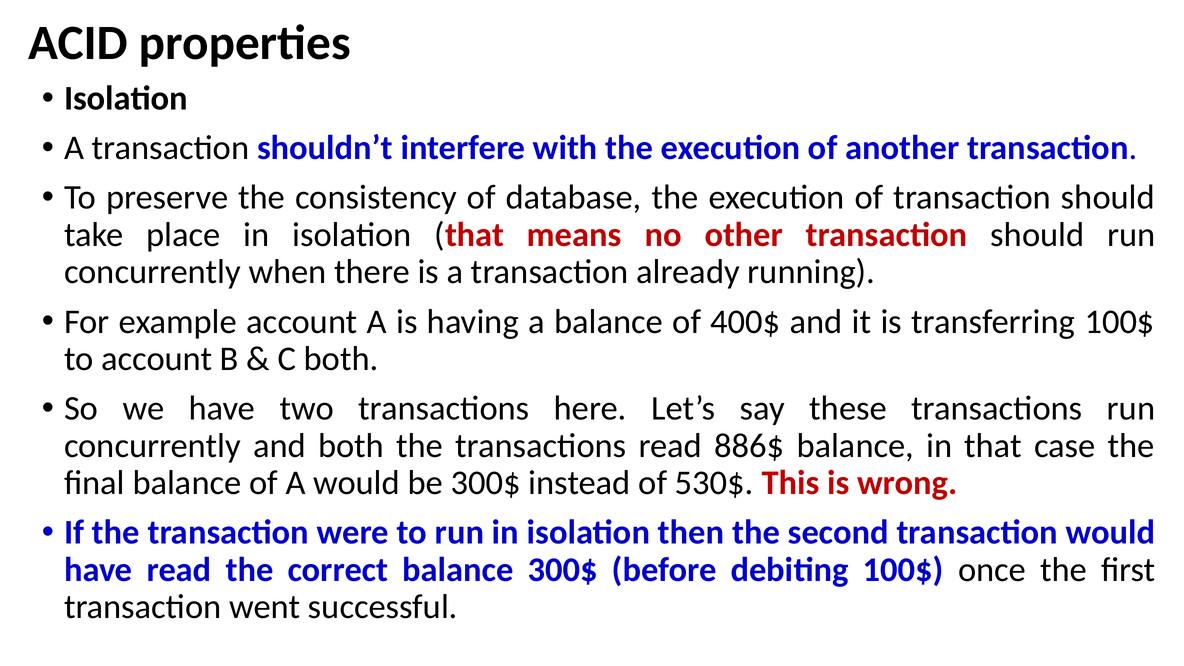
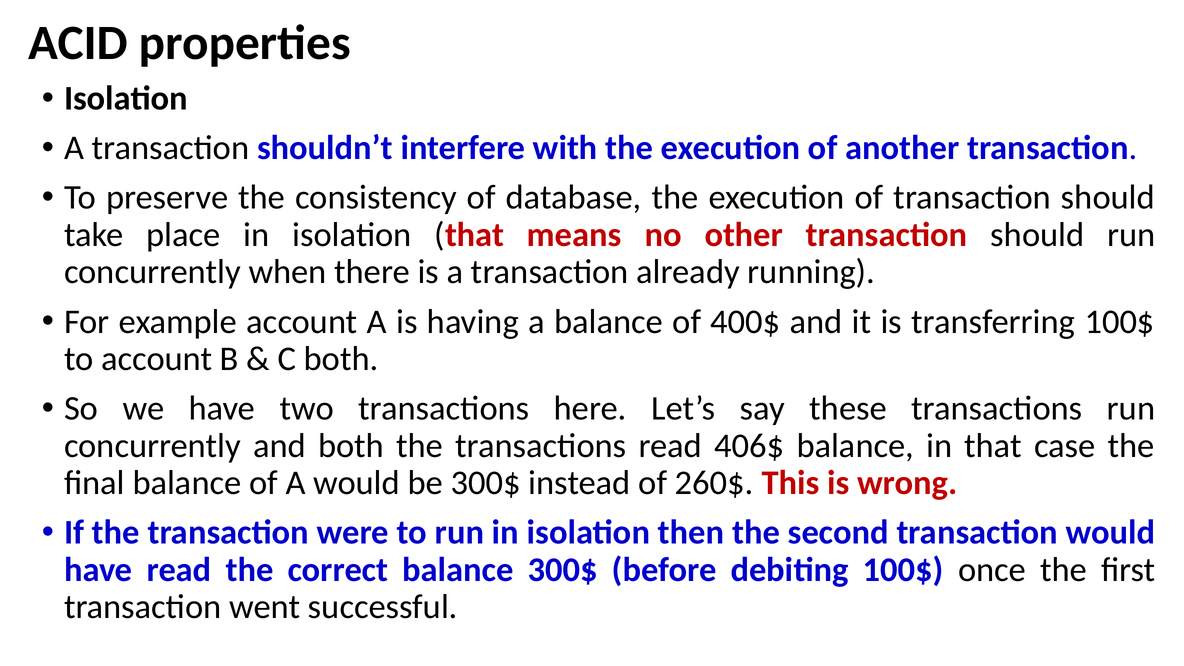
886$: 886$ -> 406$ (749, 446)
530$: 530$ -> 260$ (714, 483)
